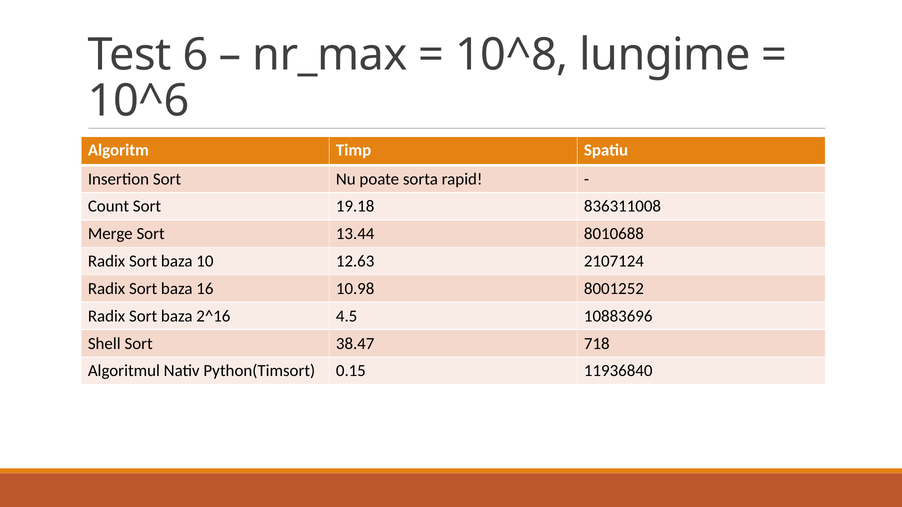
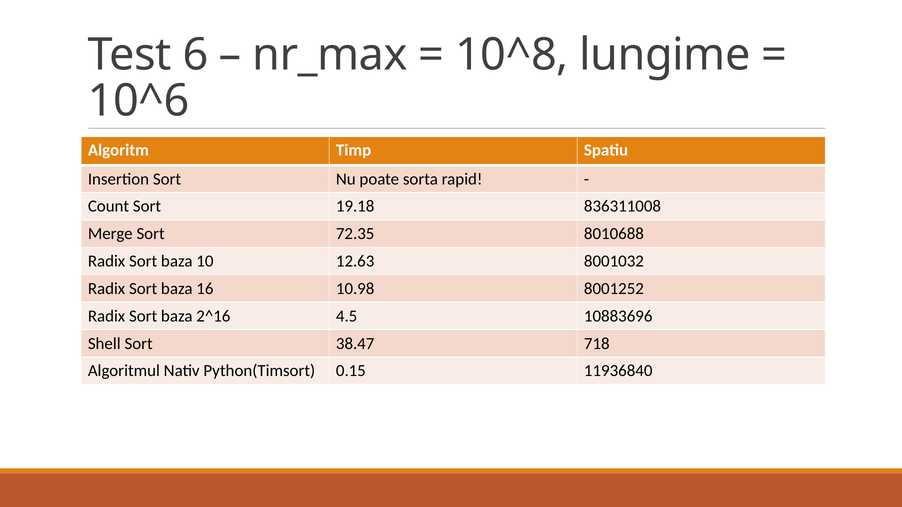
13.44: 13.44 -> 72.35 (355, 234)
2107124: 2107124 -> 8001032 (614, 261)
